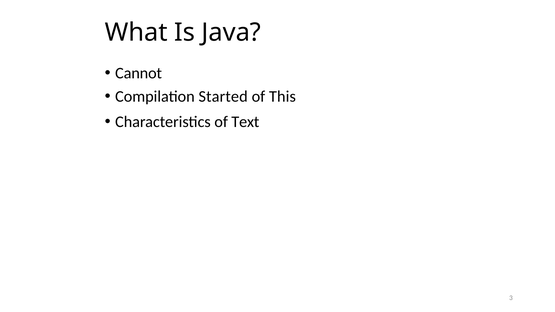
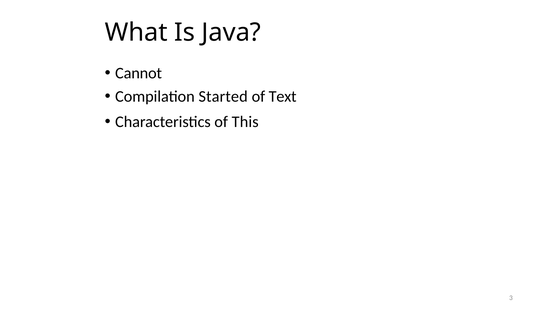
This: This -> Text (283, 96)
Text: Text -> This (245, 122)
